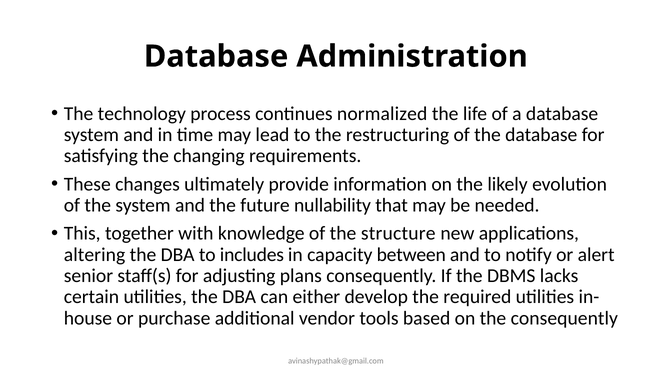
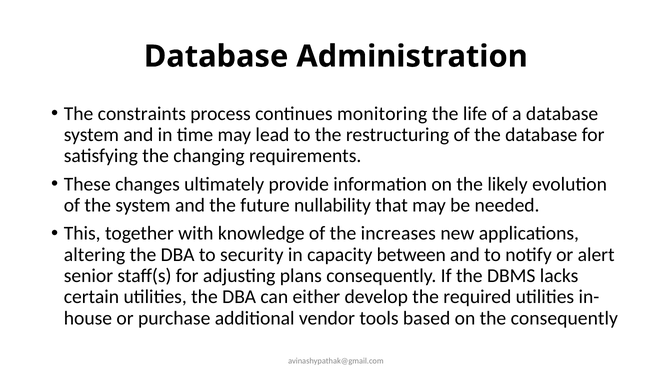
technology: technology -> constraints (142, 114)
normalized: normalized -> monitoring (382, 114)
structure: structure -> increases (398, 233)
includes: includes -> security (252, 255)
